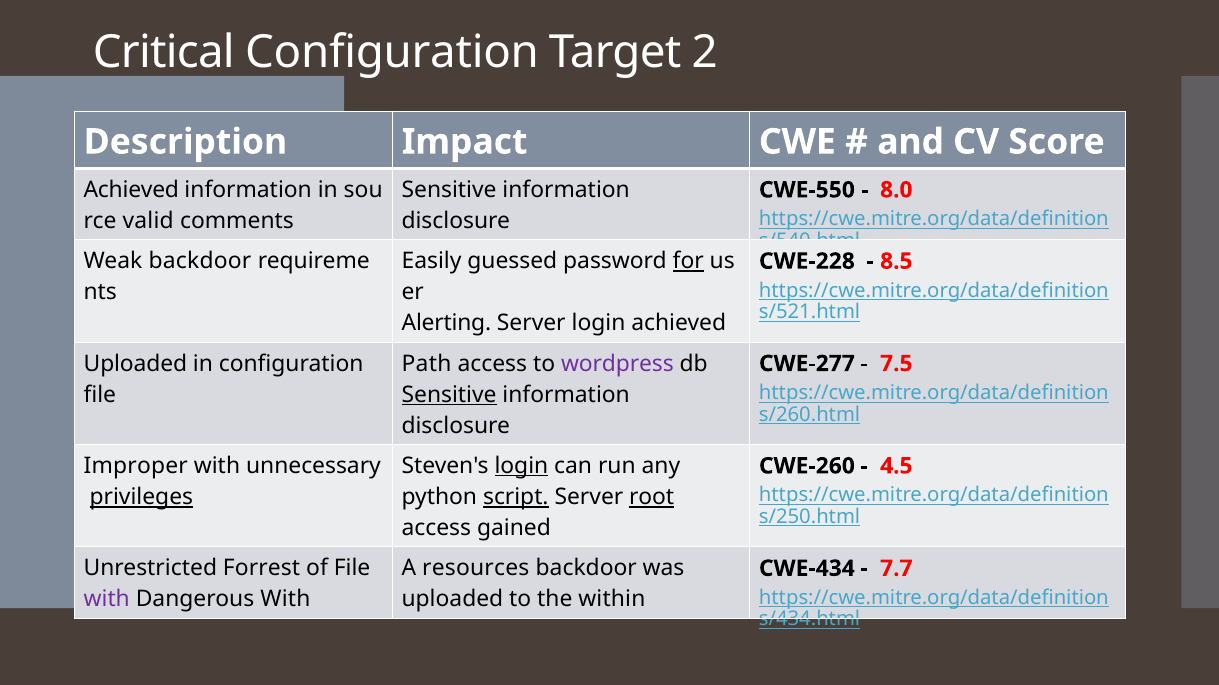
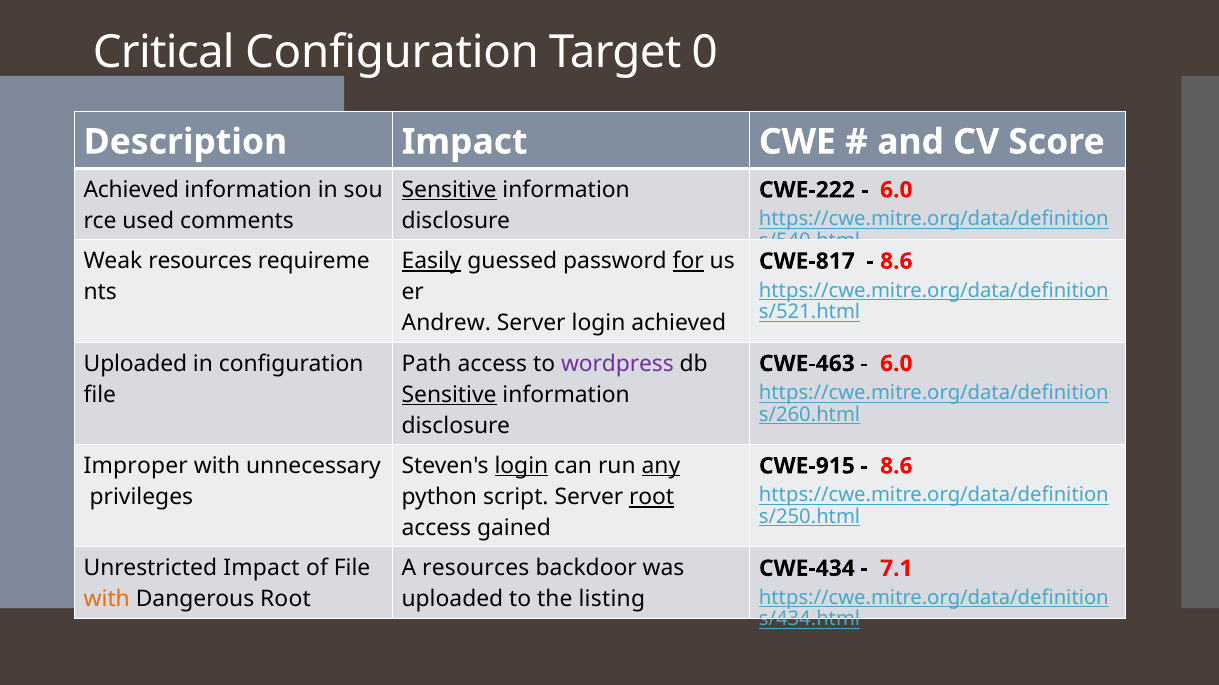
2: 2 -> 0 (705, 52)
Sensitive underline: none -> present (449, 190)
CWE-550: CWE-550 -> CWE-222 (807, 190)
8.0: 8.0 -> 6.0 (896, 190)
valid: valid -> used (148, 221)
Weak backdoor: backdoor -> resources (200, 261)
Easily underline: none -> present (432, 261)
CWE-228: CWE-228 -> CWE-817 (807, 261)
8.5: 8.5 -> 8.6 (896, 261)
Alerting: Alerting -> Andrew (446, 324)
CWE-277: CWE-277 -> CWE-463 (807, 364)
7.5: 7.5 -> 6.0 (896, 364)
any underline: none -> present (661, 466)
CWE-260: CWE-260 -> CWE-915 (807, 466)
4.5: 4.5 -> 8.6 (896, 466)
privileges underline: present -> none (141, 498)
script underline: present -> none (516, 498)
Unrestricted Forrest: Forrest -> Impact (262, 569)
7.7: 7.7 -> 7.1 (896, 569)
with colour: purple -> orange (107, 600)
Dangerous With: With -> Root (285, 600)
within: within -> listing (612, 600)
